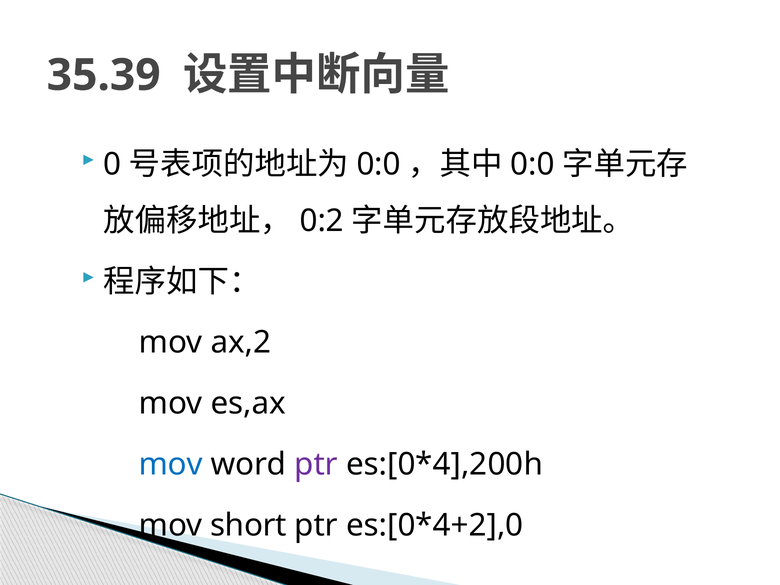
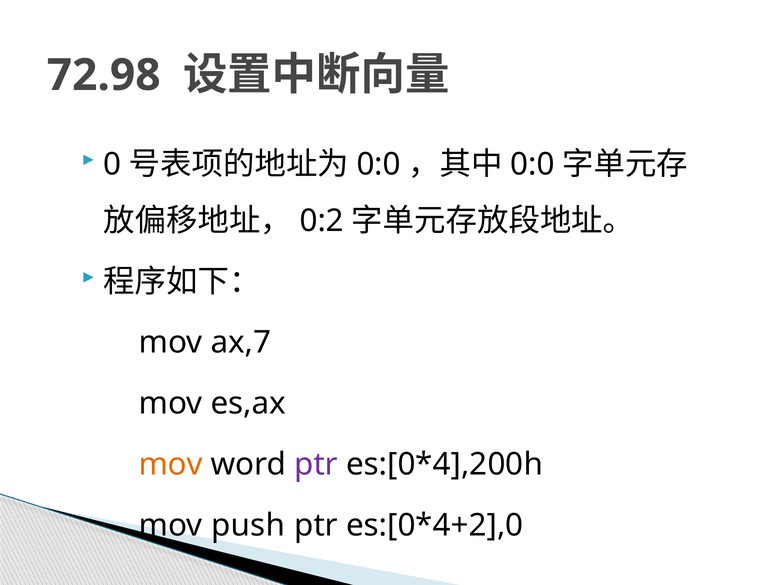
35.39: 35.39 -> 72.98 (104, 75)
ax,2: ax,2 -> ax,7 (241, 343)
mov colour: blue -> orange (171, 464)
short: short -> push (248, 525)
